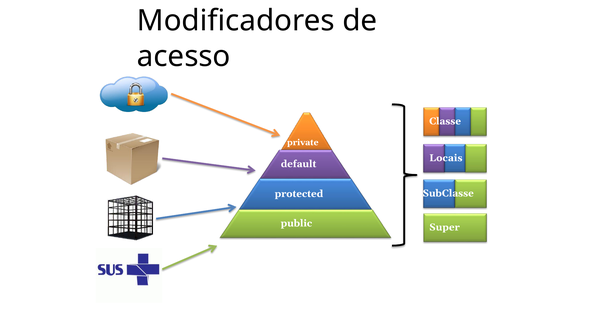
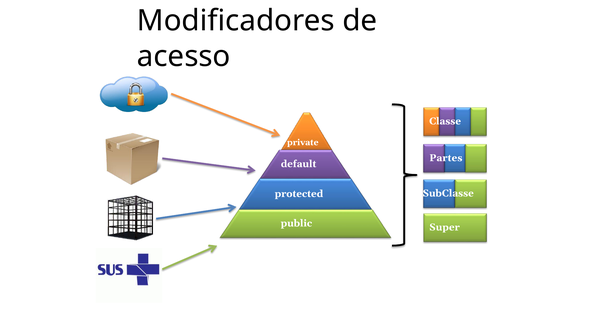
Locais: Locais -> Partes (446, 158)
